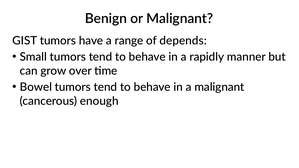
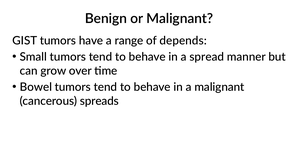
rapidly: rapidly -> spread (207, 57)
enough: enough -> spreads (99, 101)
